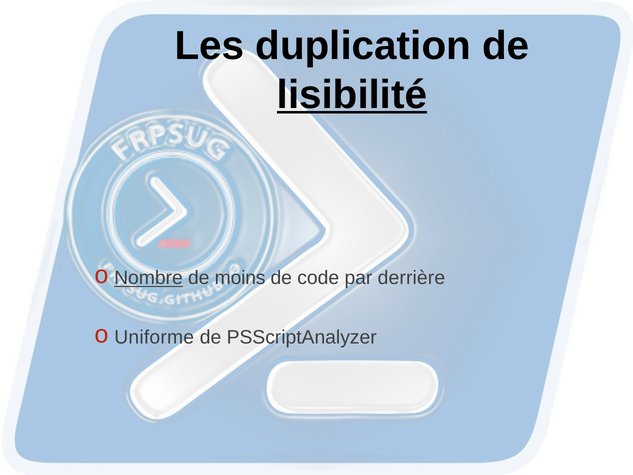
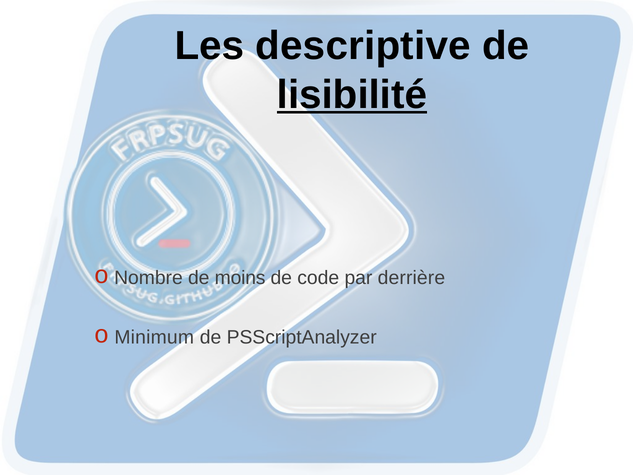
duplication: duplication -> descriptive (363, 46)
Nombre underline: present -> none (148, 278)
Uniforme: Uniforme -> Minimum (154, 337)
